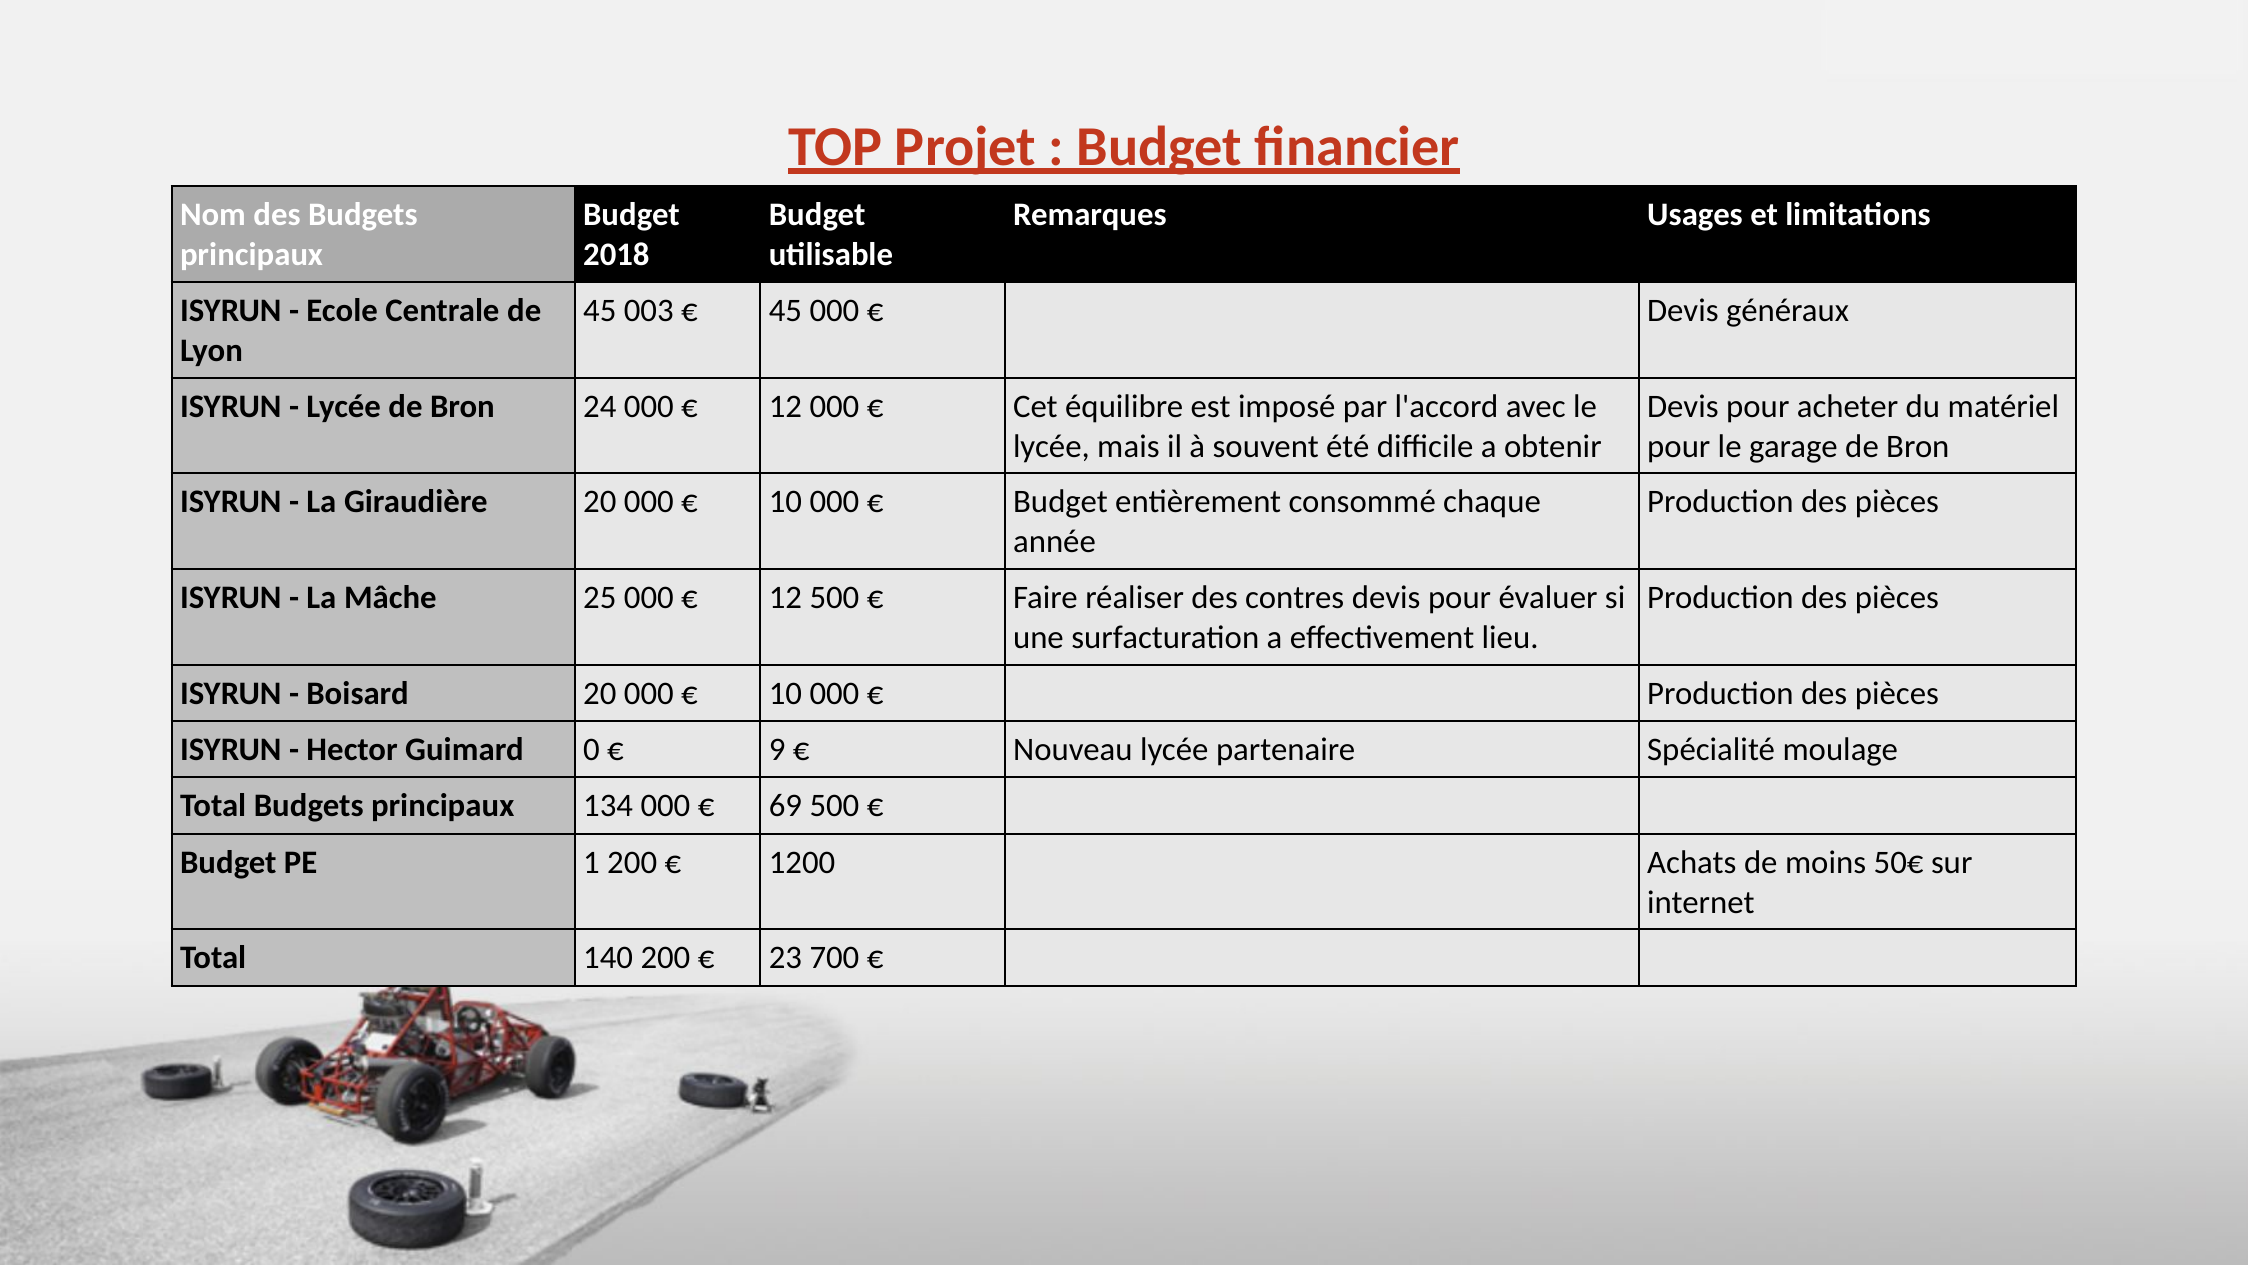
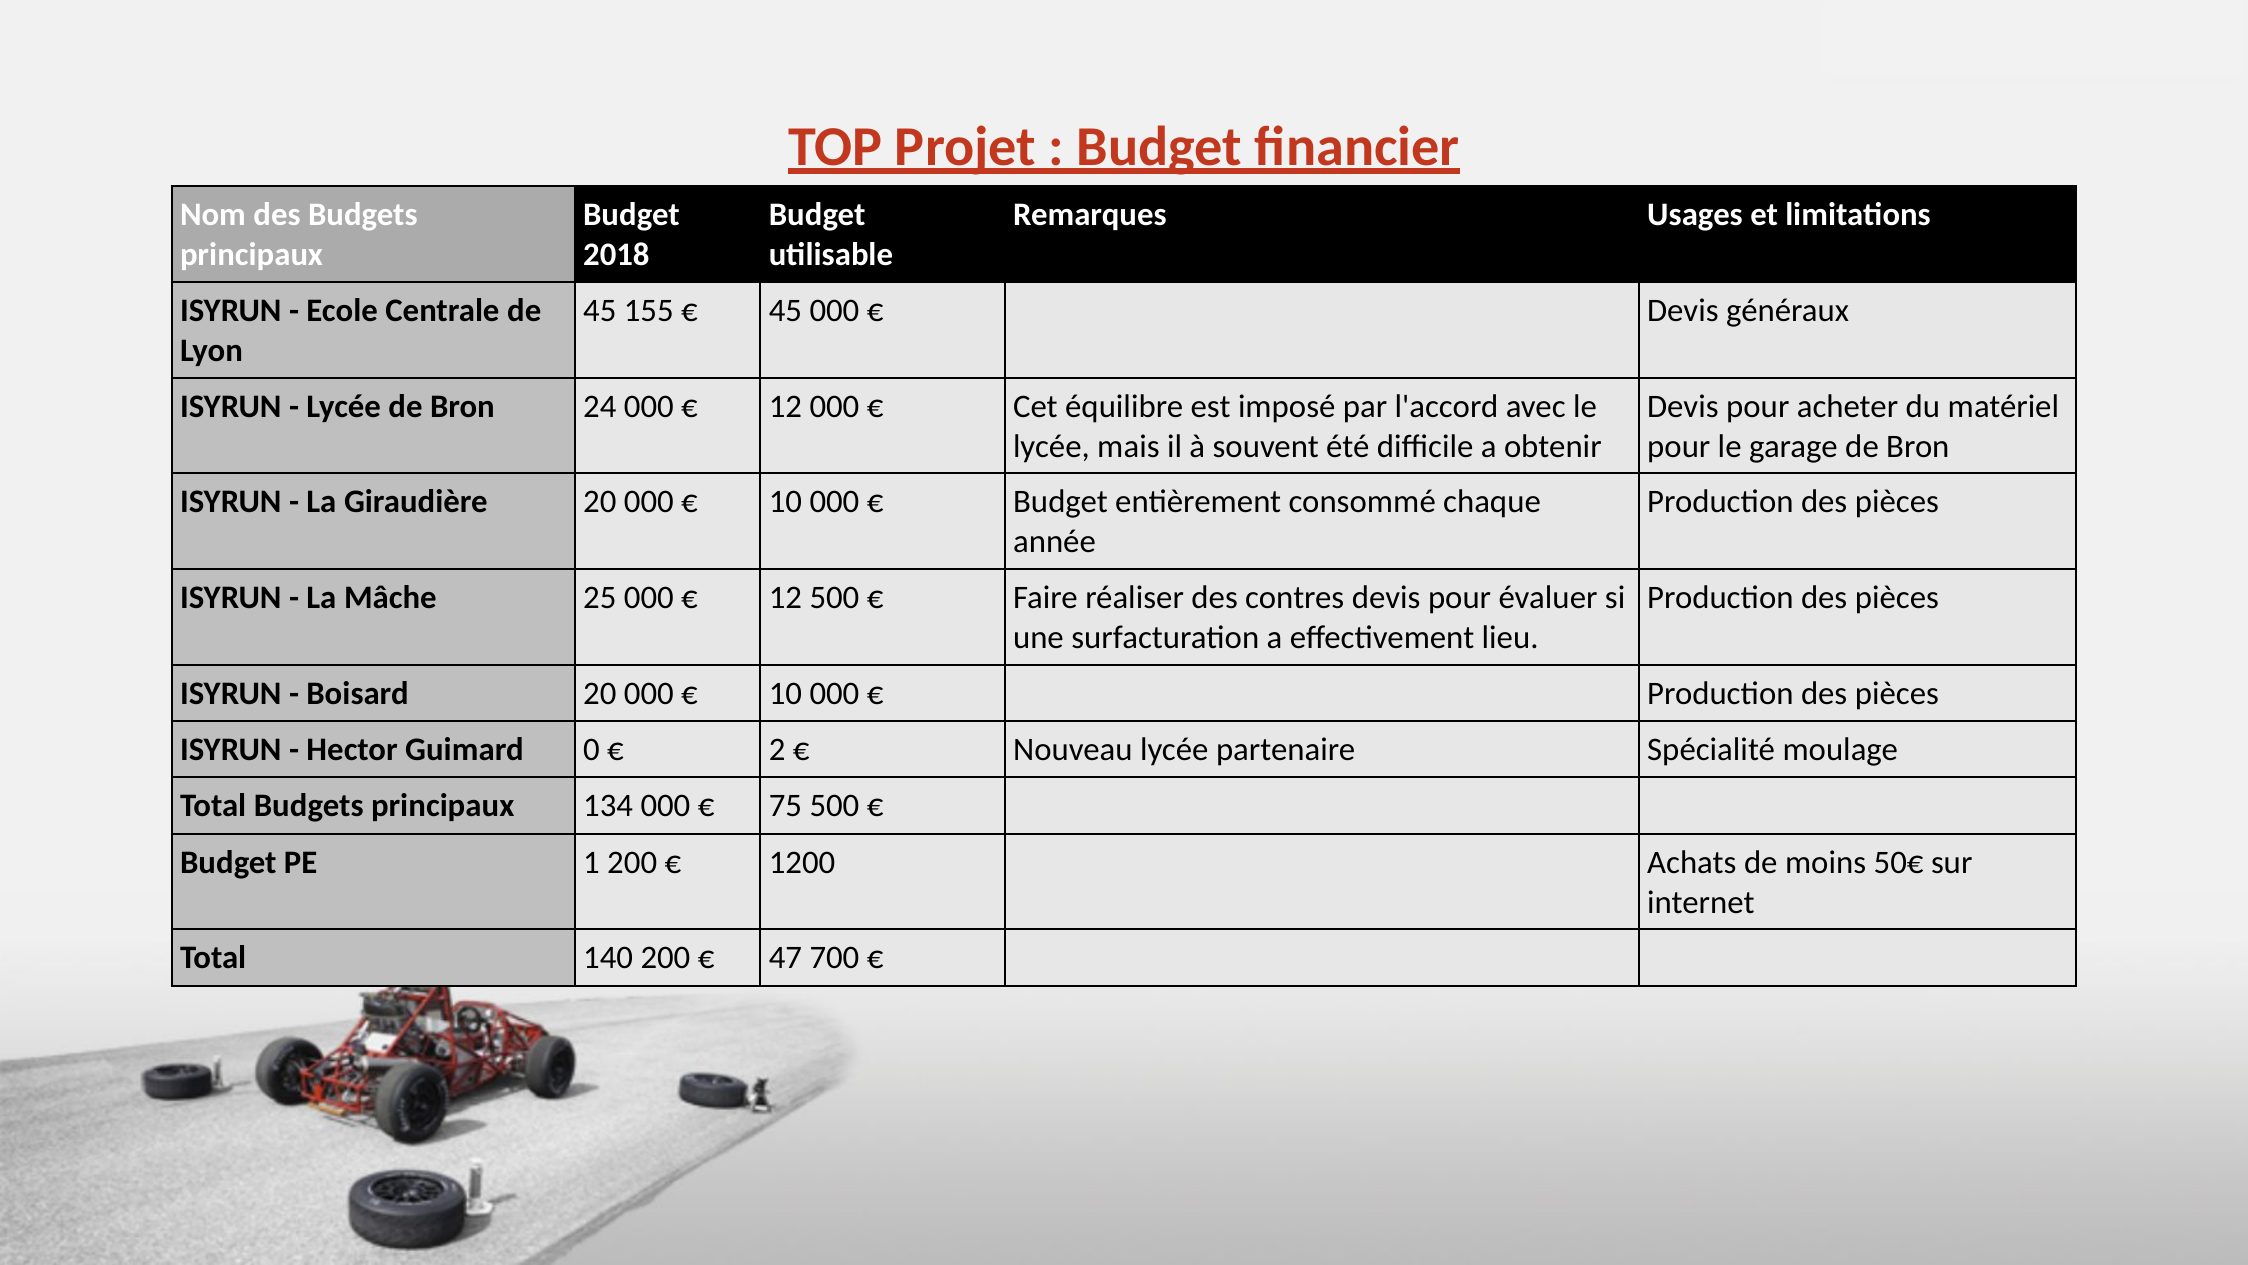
003: 003 -> 155 (649, 311)
9: 9 -> 2 (777, 749)
69: 69 -> 75 (785, 806)
23: 23 -> 47 (785, 958)
